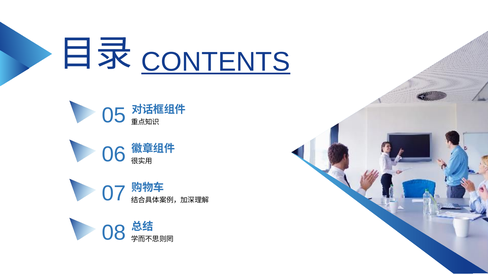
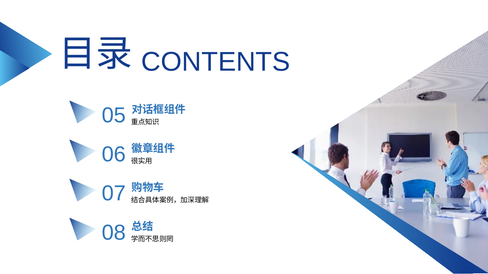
CONTENTS underline: present -> none (216, 62)
